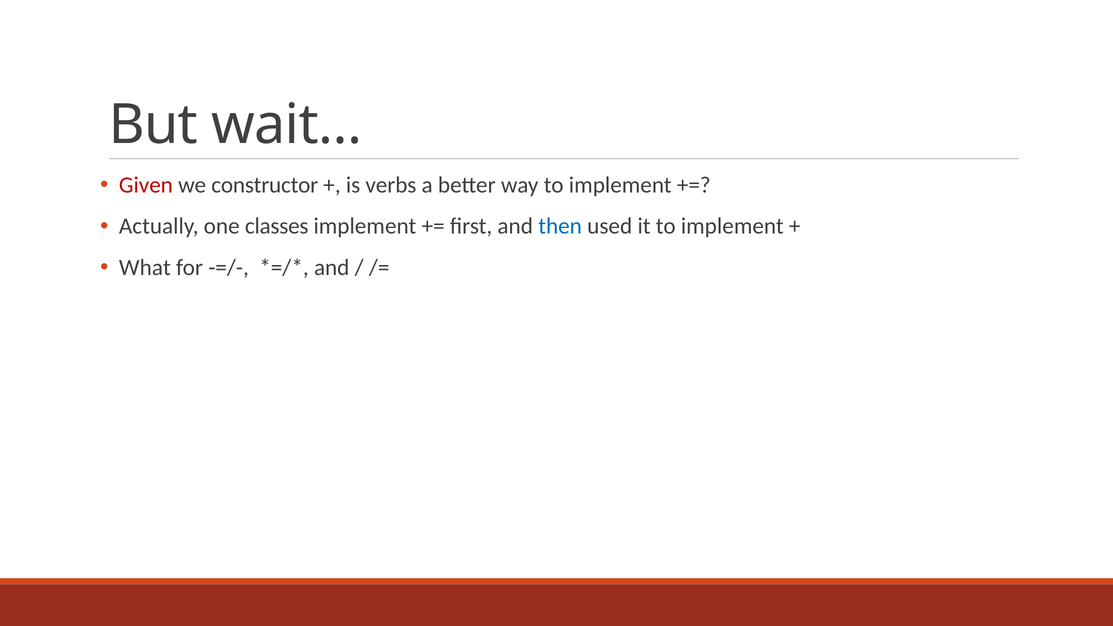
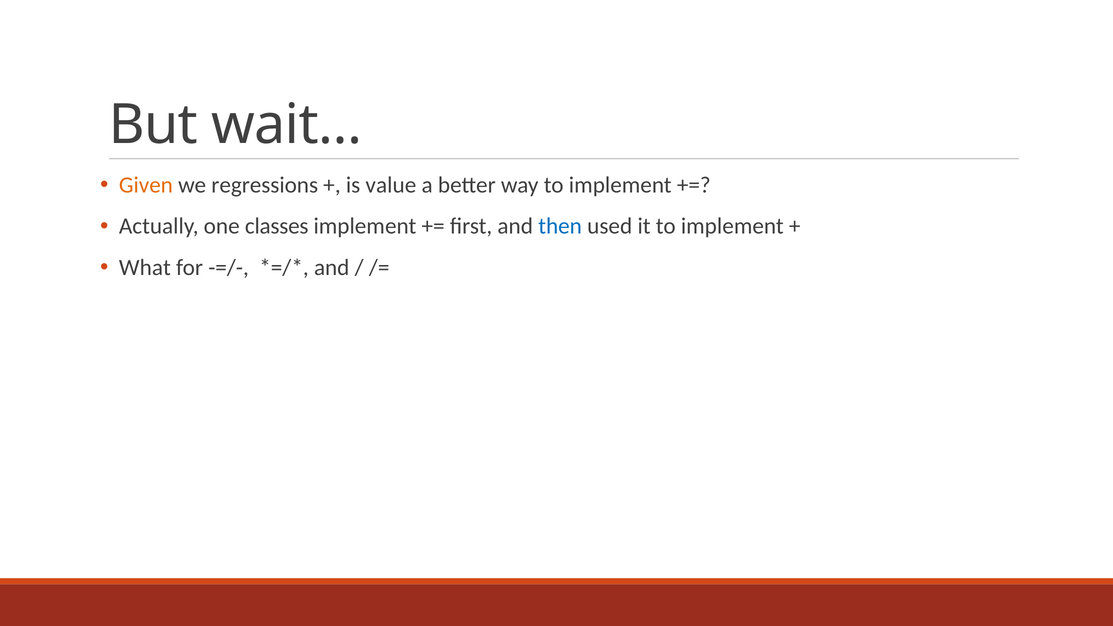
Given colour: red -> orange (146, 185)
constructor: constructor -> regressions (265, 185)
verbs: verbs -> value (391, 185)
